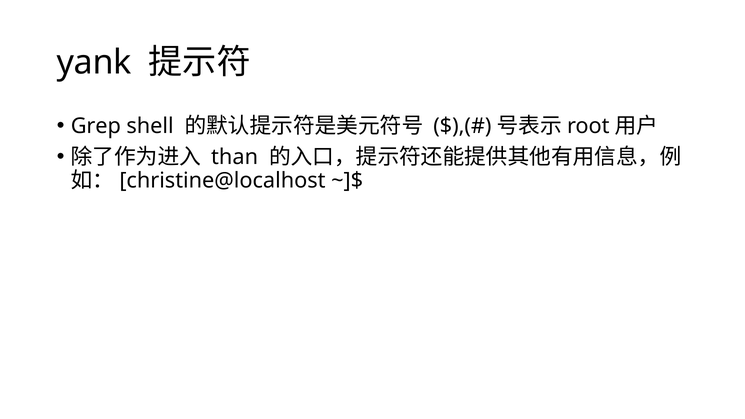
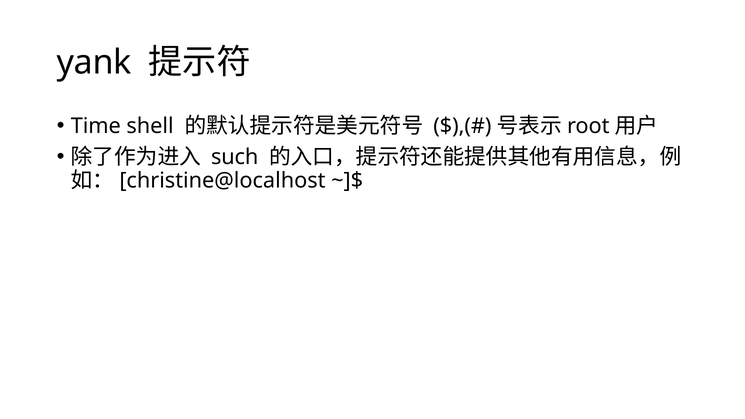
Grep: Grep -> Time (96, 126)
than: than -> such (235, 157)
